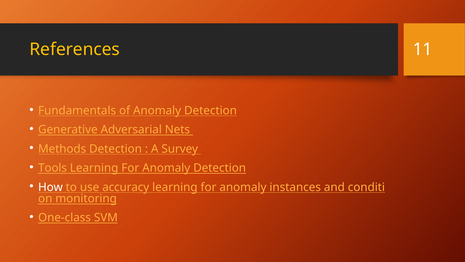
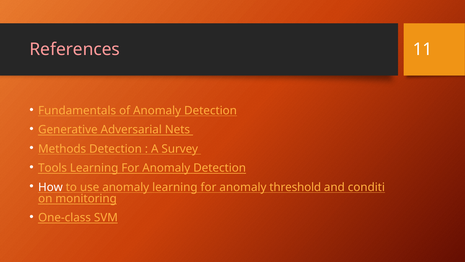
References colour: yellow -> pink (75, 49)
use accuracy: accuracy -> anomaly (126, 187)
instances: instances -> threshold (295, 187)
